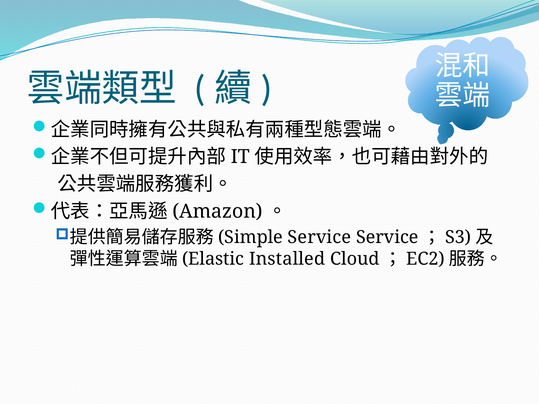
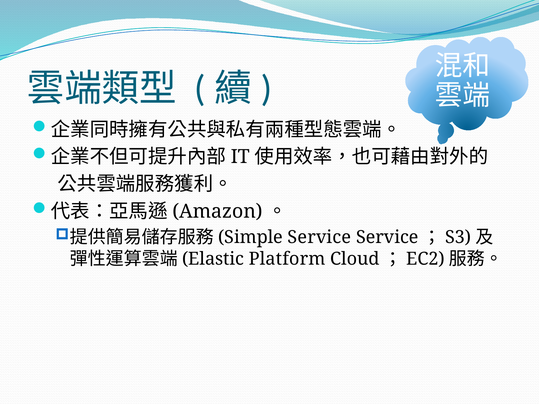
Installed: Installed -> Platform (287, 259)
